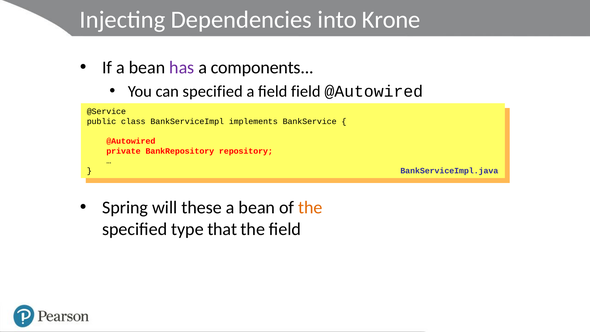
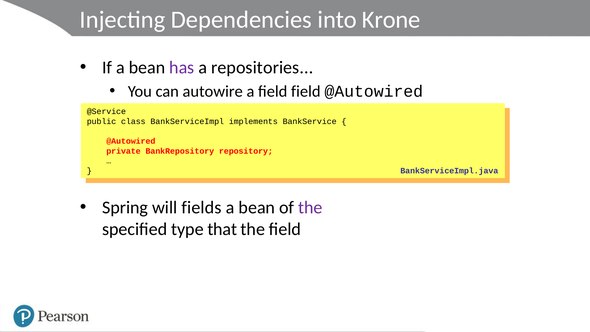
components: components -> repositories (262, 68)
can specified: specified -> autowire (213, 91)
these: these -> fields (202, 208)
the colour: orange -> purple (310, 208)
